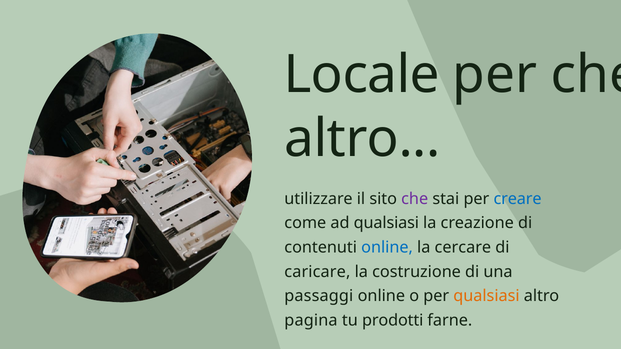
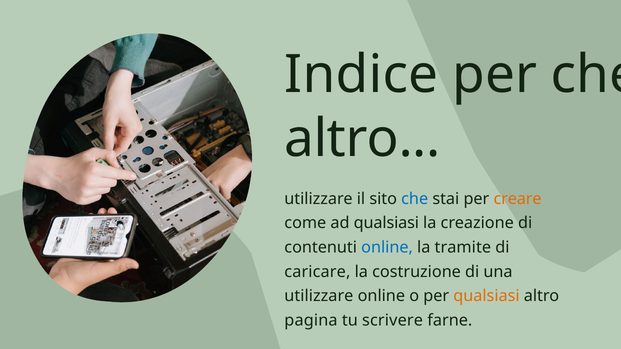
Locale: Locale -> Indice (361, 75)
che colour: purple -> blue (415, 199)
creare colour: blue -> orange (518, 199)
cercare: cercare -> tramite (463, 248)
passaggi: passaggi -> utilizzare (319, 296)
prodotti: prodotti -> scrivere (393, 321)
